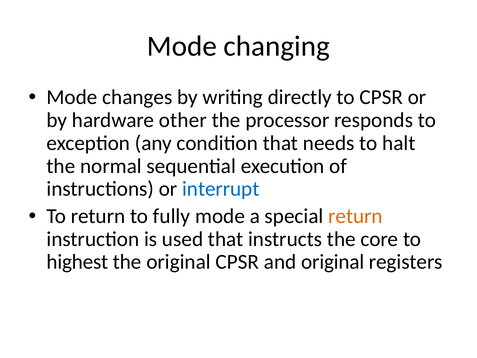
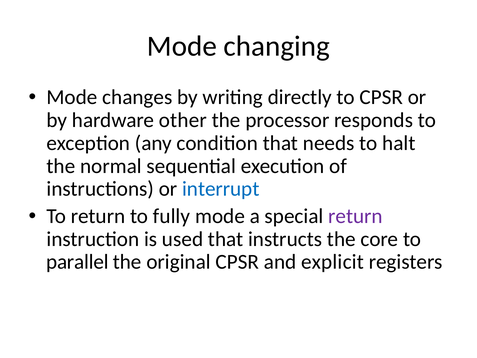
return colour: orange -> purple (355, 216)
highest: highest -> parallel (77, 262)
and original: original -> explicit (333, 262)
